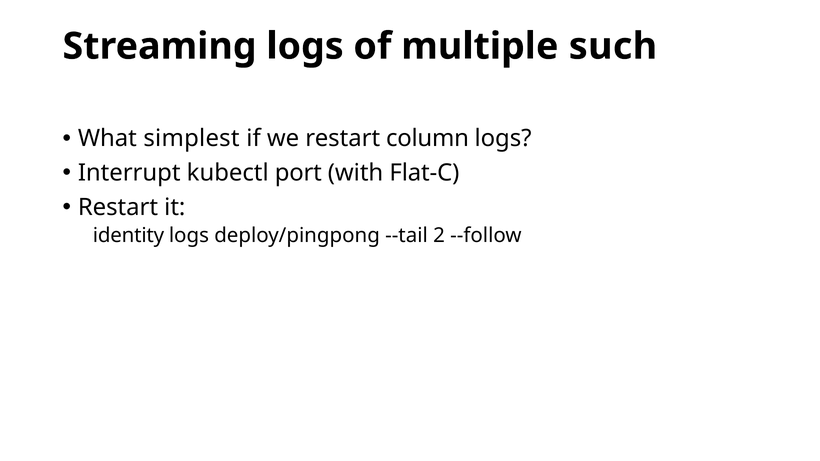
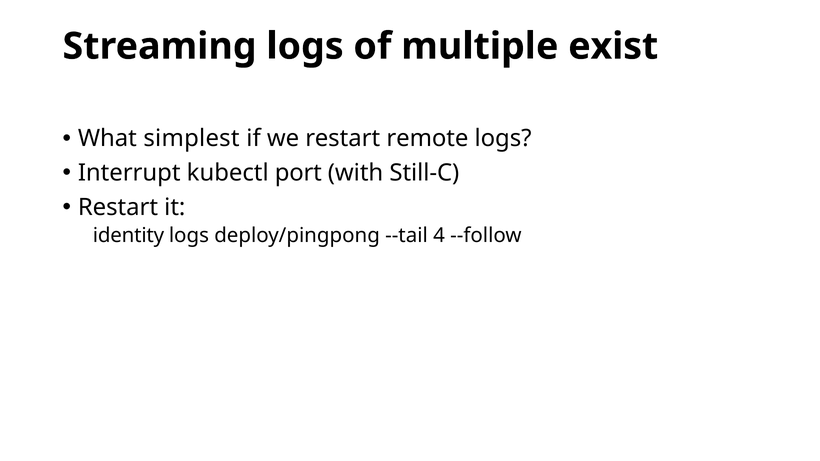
such: such -> exist (613, 46)
column: column -> remote (427, 139)
Flat-C: Flat-C -> Still-C (424, 173)
2: 2 -> 4 (439, 236)
